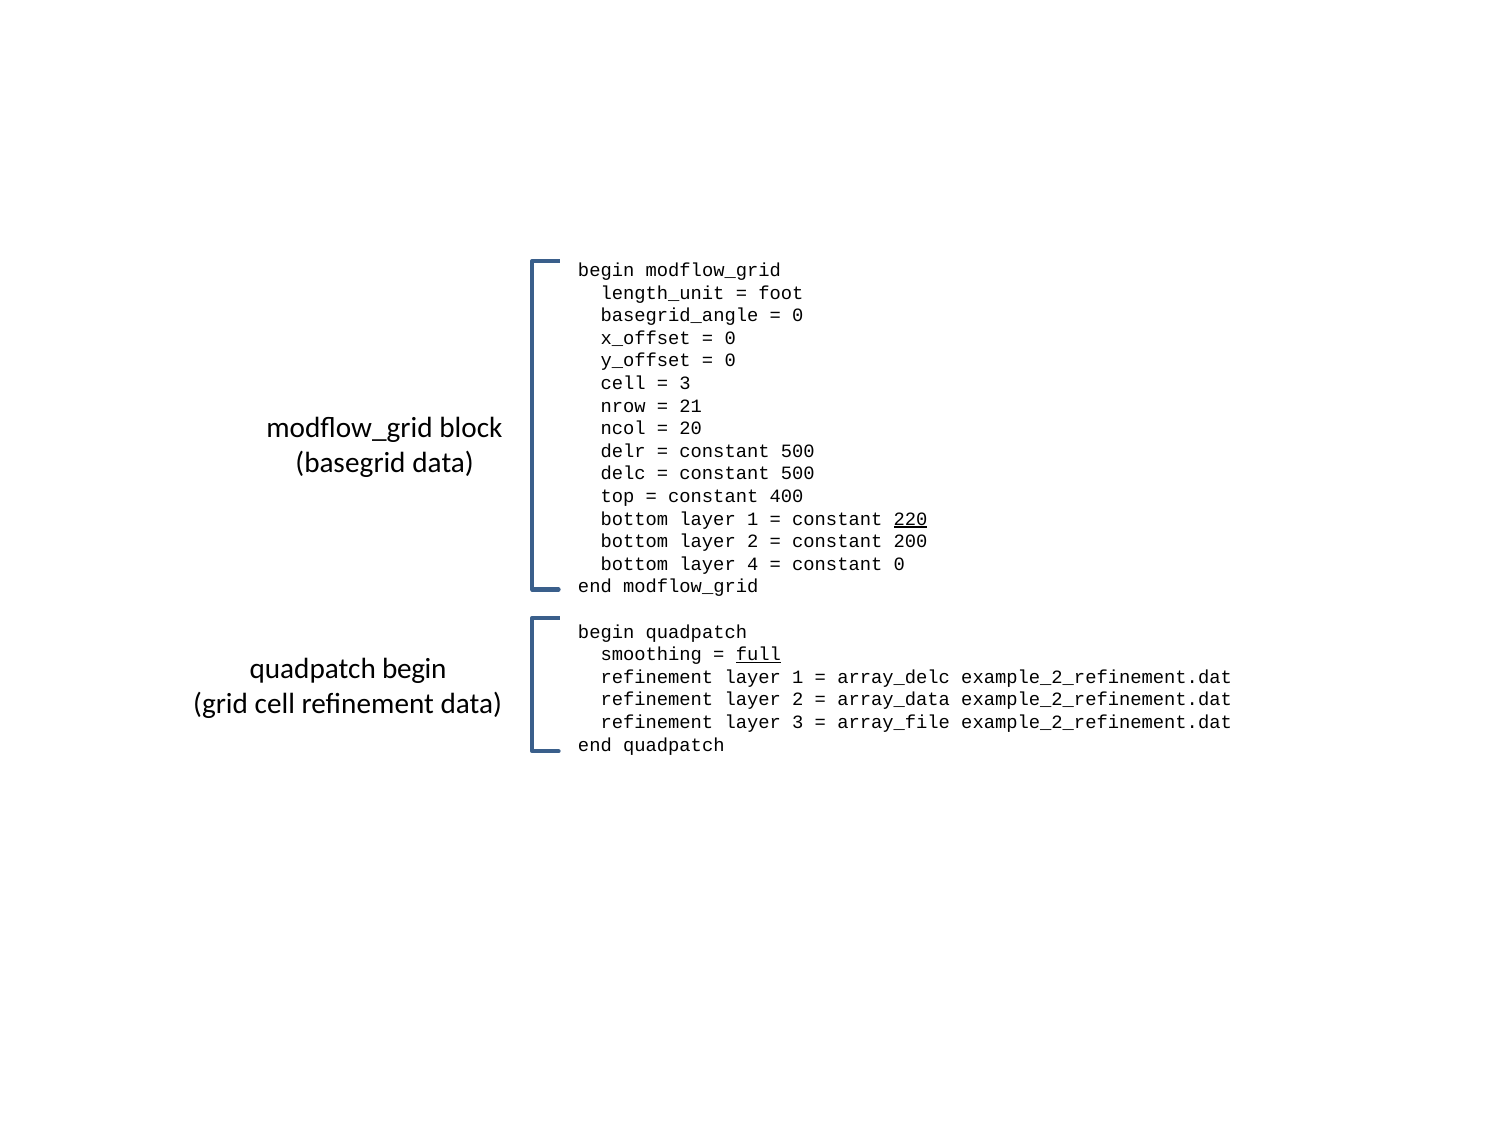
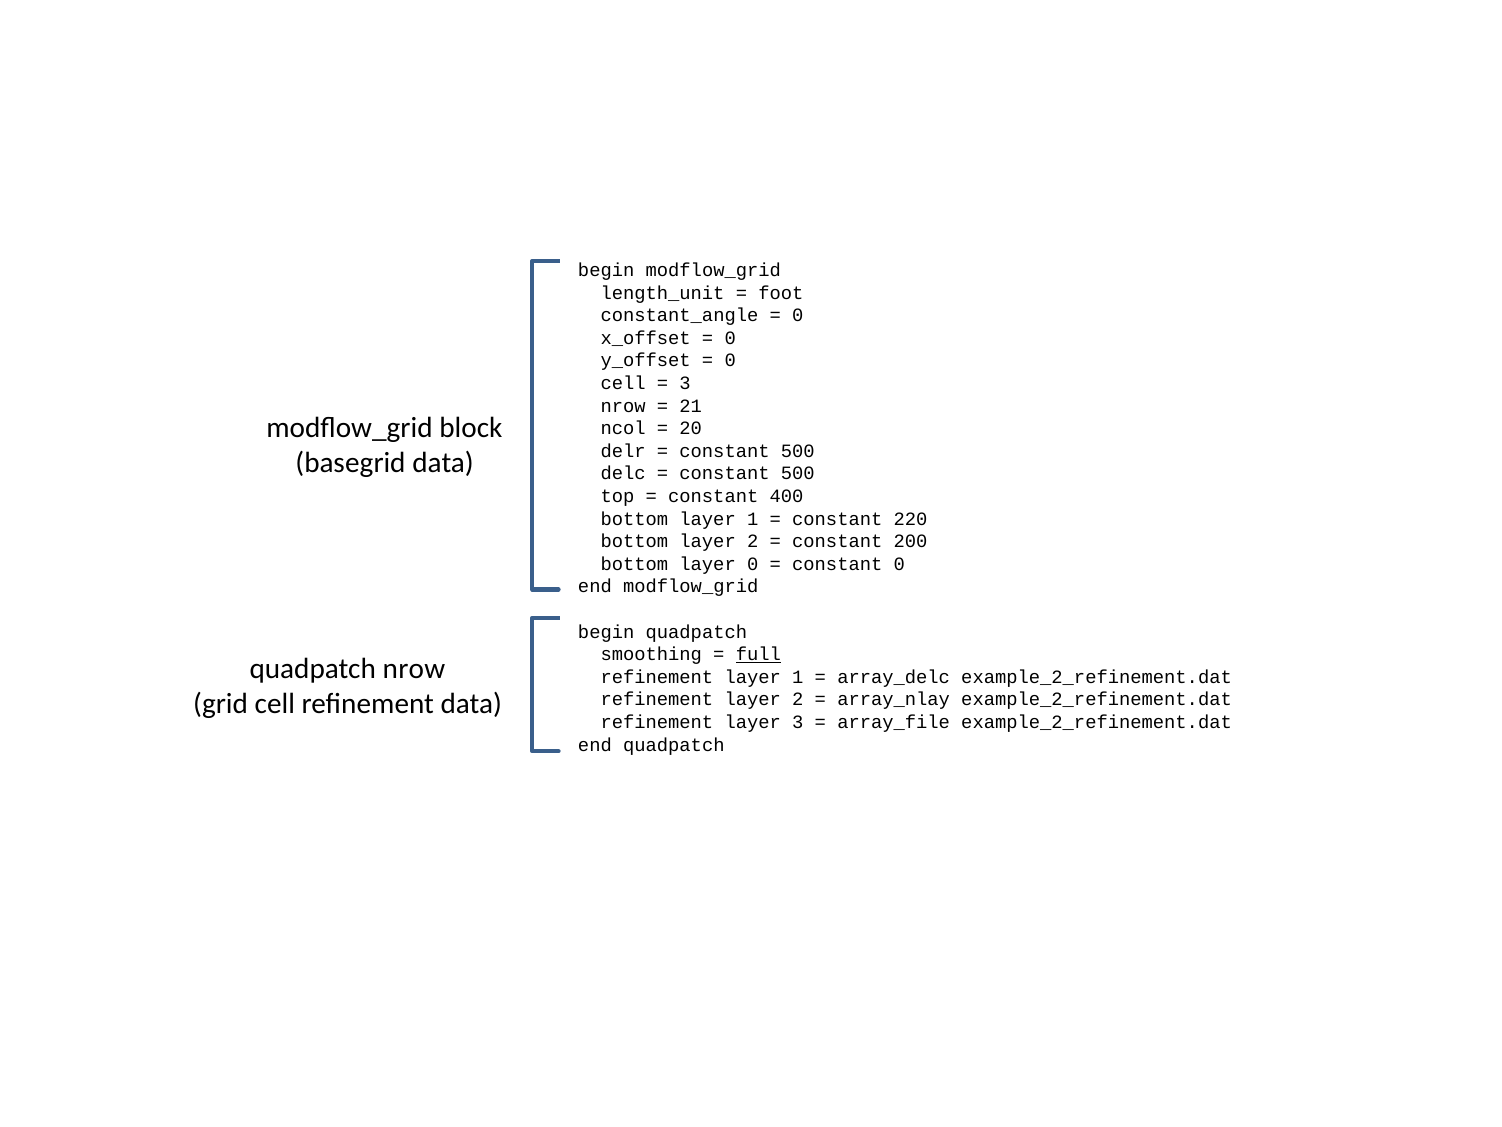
basegrid_angle: basegrid_angle -> constant_angle (679, 315)
220 underline: present -> none (911, 519)
layer 4: 4 -> 0 (753, 564)
quadpatch begin: begin -> nrow (414, 668)
array_data: array_data -> array_nlay (894, 699)
